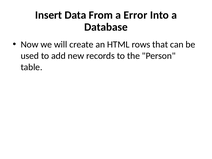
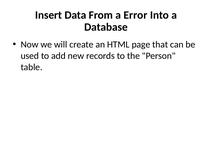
rows: rows -> page (141, 44)
